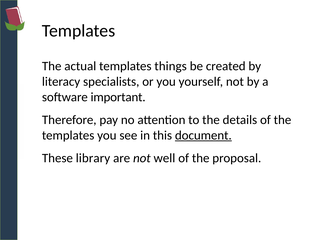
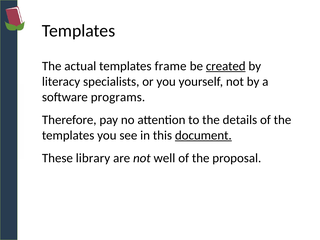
things: things -> frame (171, 66)
created underline: none -> present (226, 66)
important: important -> programs (118, 97)
